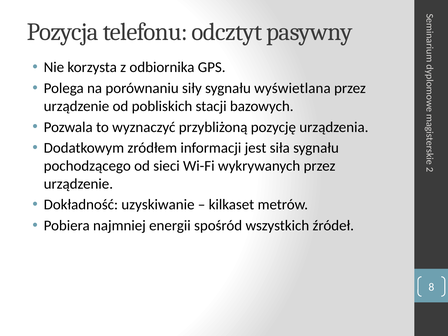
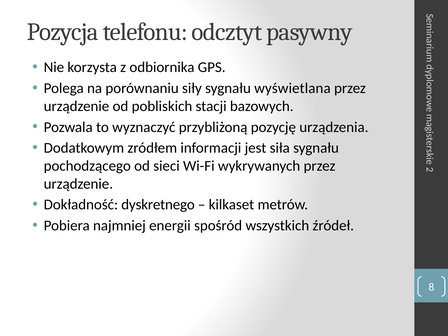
uzyskiwanie: uzyskiwanie -> dyskretnego (158, 205)
